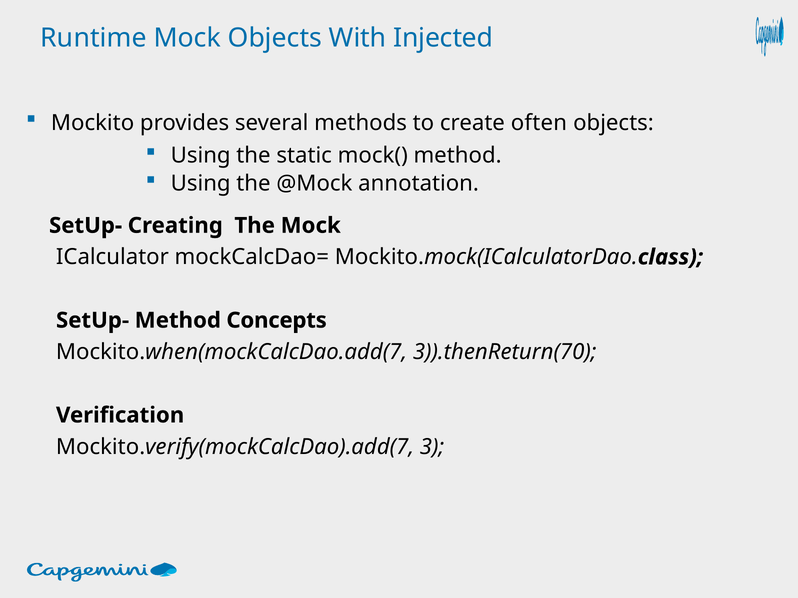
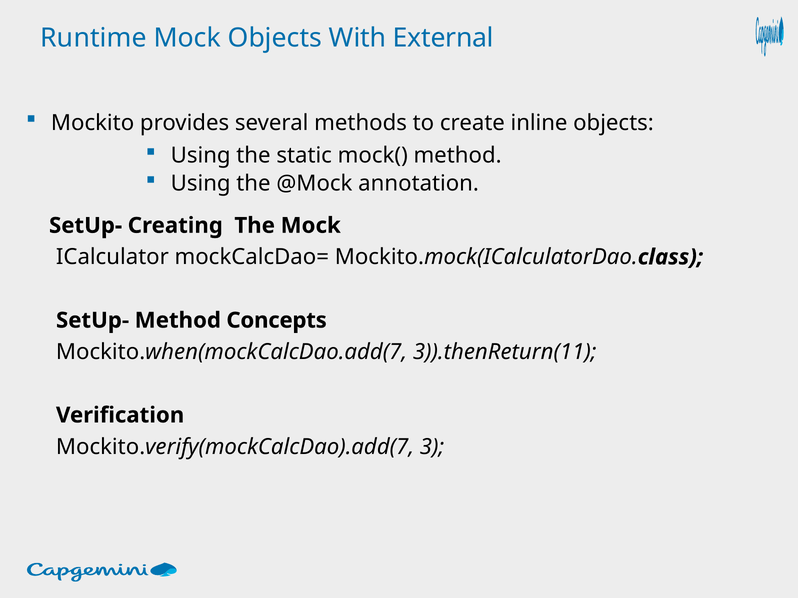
Injected: Injected -> External (443, 38)
often: often -> inline (539, 123)
3)).thenReturn(70: 3)).thenReturn(70 -> 3)).thenReturn(11 (505, 352)
